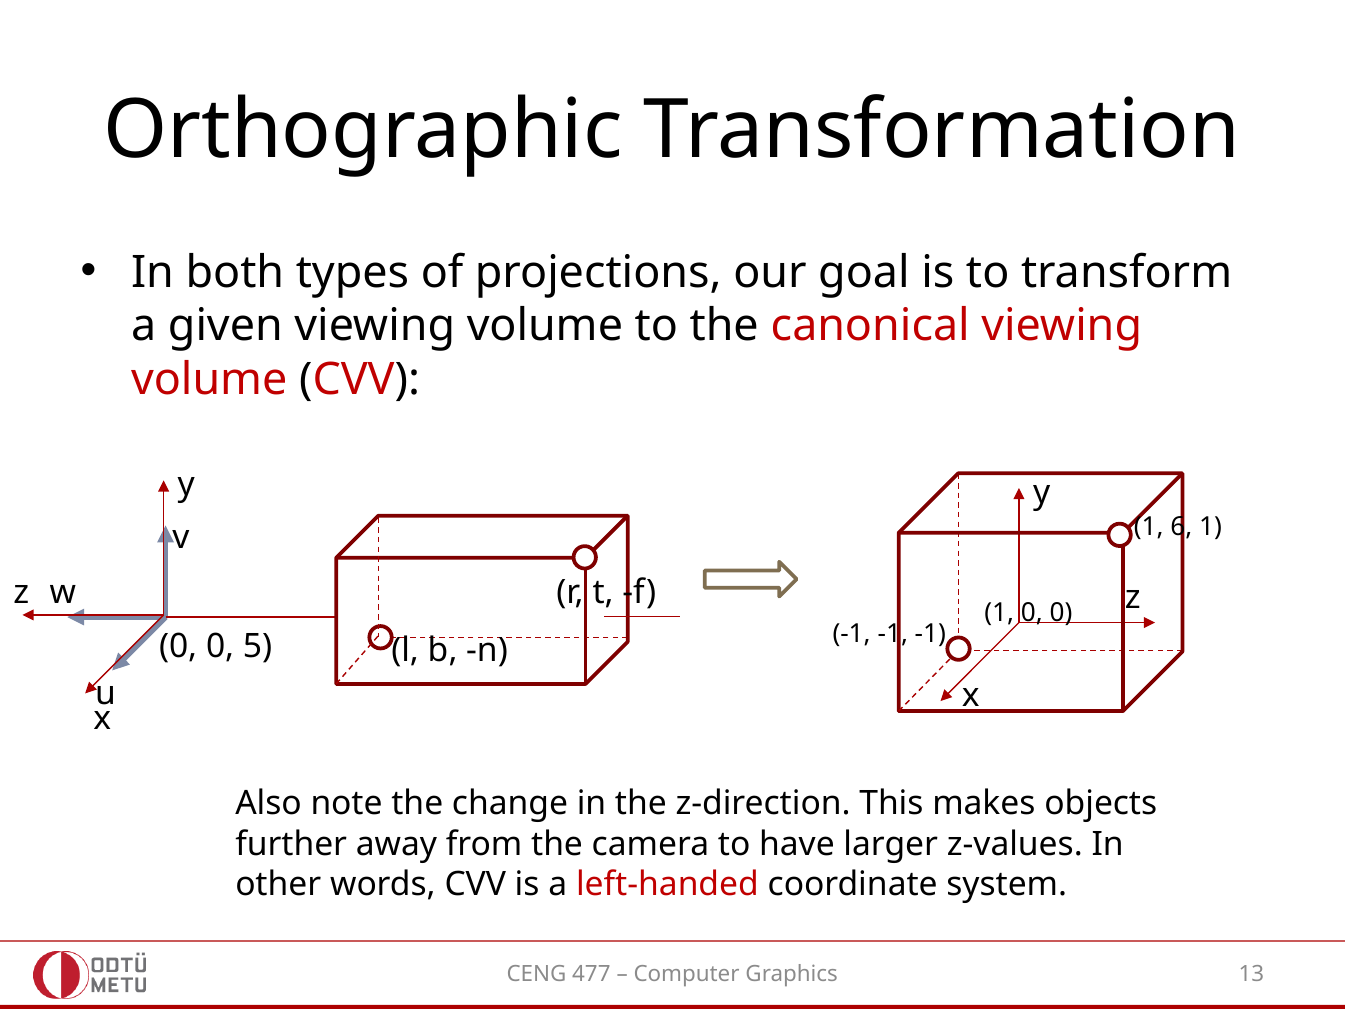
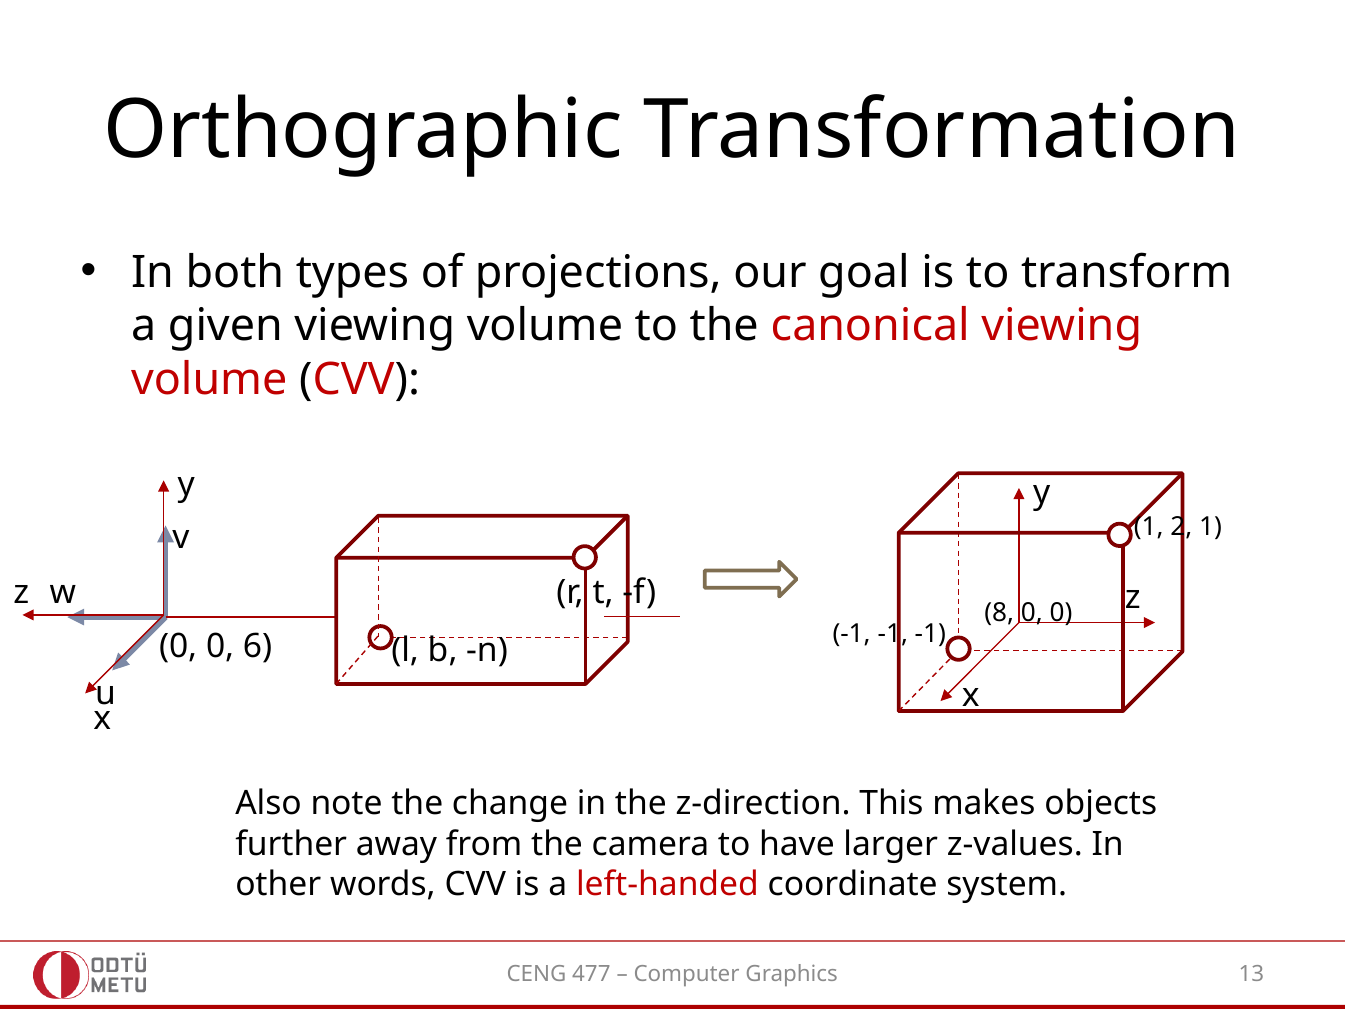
6: 6 -> 2 (1181, 526)
1: 1 -> 8 (999, 612)
5: 5 -> 6 (258, 647)
